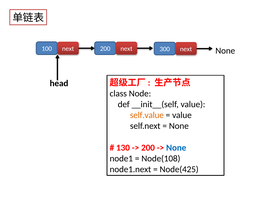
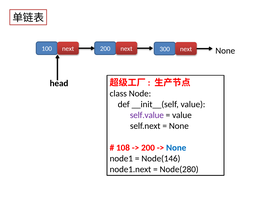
self.value colour: orange -> purple (147, 115)
130: 130 -> 108 (123, 147)
Node(108: Node(108 -> Node(146 (161, 158)
Node(425: Node(425 -> Node(280 (179, 169)
